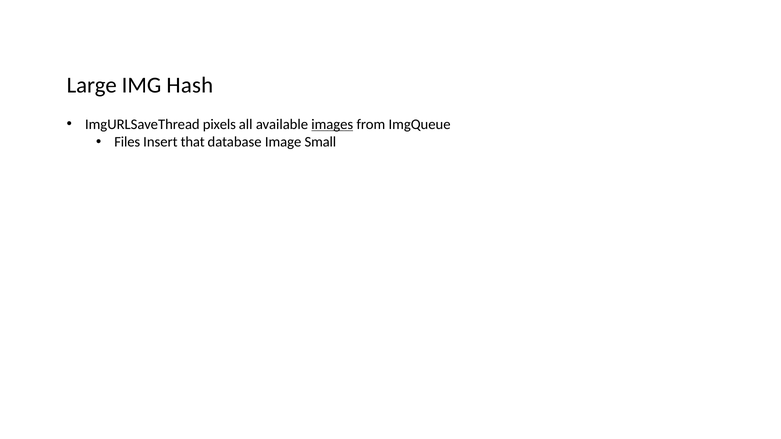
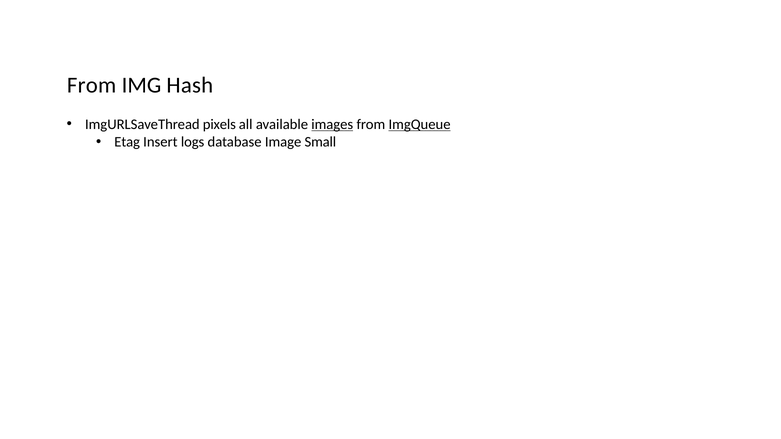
Large: Large -> From (92, 85)
ImgQueue underline: none -> present (420, 125)
Files: Files -> Etag (127, 142)
that: that -> logs (193, 142)
